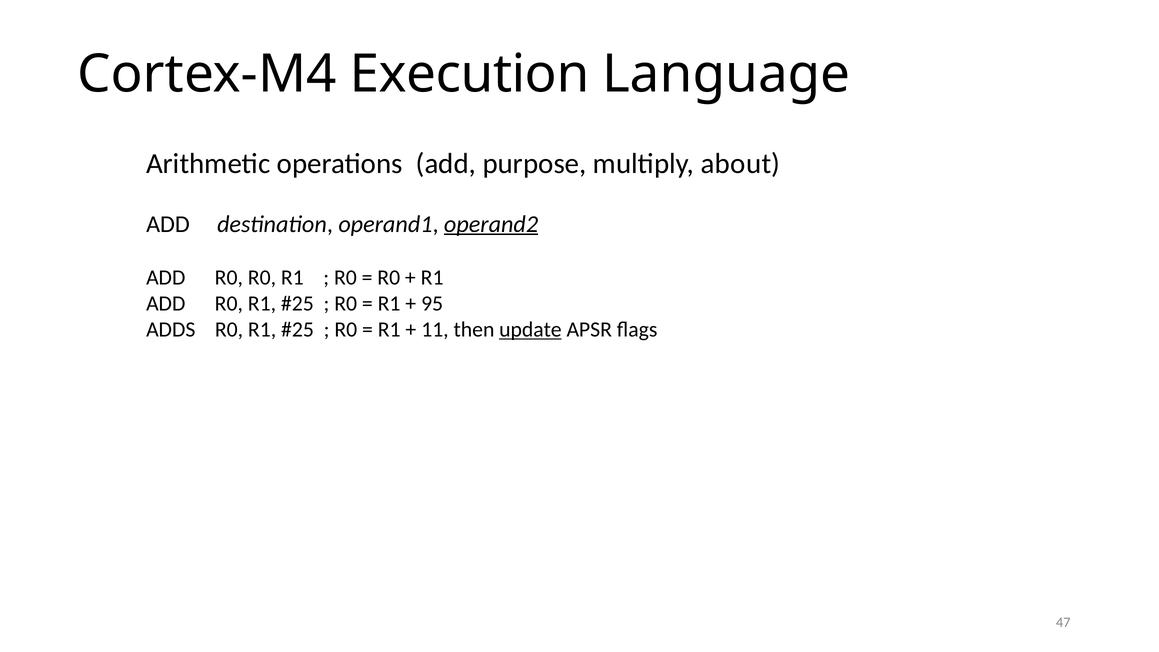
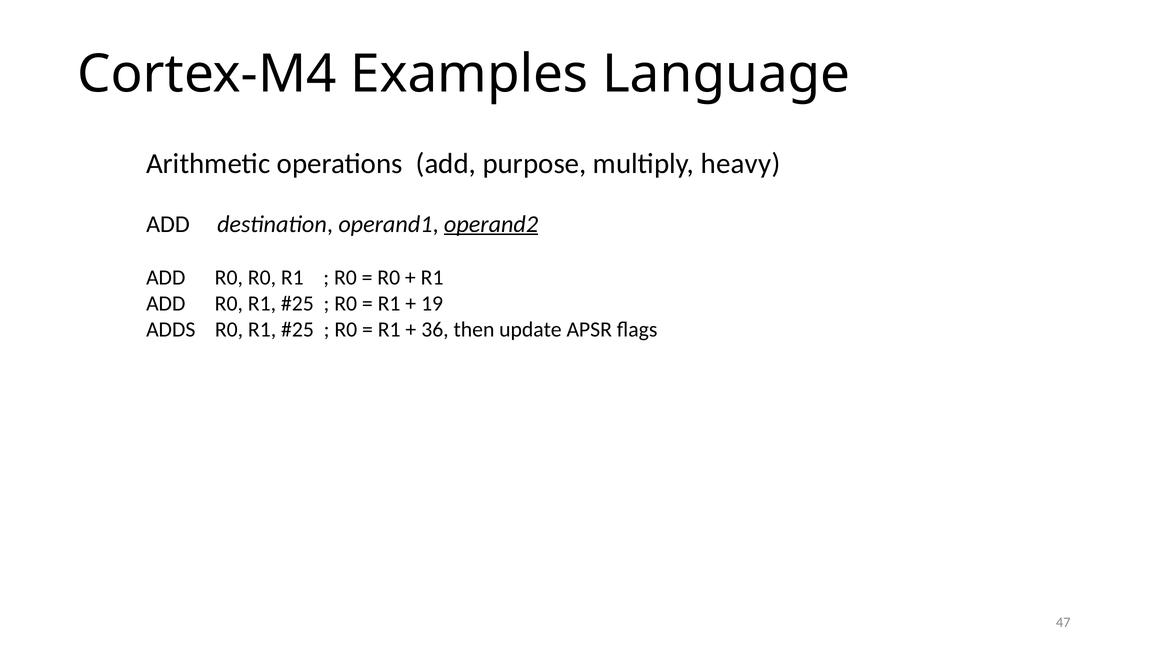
Execution: Execution -> Examples (469, 74)
about: about -> heavy (741, 163)
95: 95 -> 19 (432, 304)
11: 11 -> 36 (435, 330)
update underline: present -> none (530, 330)
